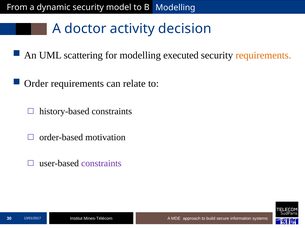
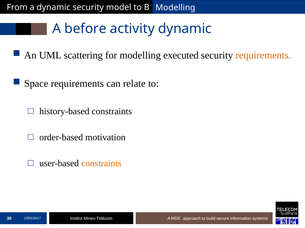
doctor: doctor -> before (85, 29)
activity decision: decision -> dynamic (185, 29)
Order: Order -> Space (36, 84)
constraints colour: purple -> orange (101, 164)
